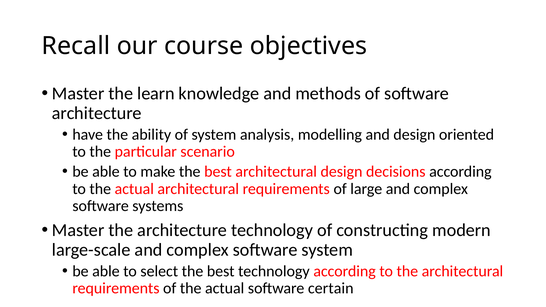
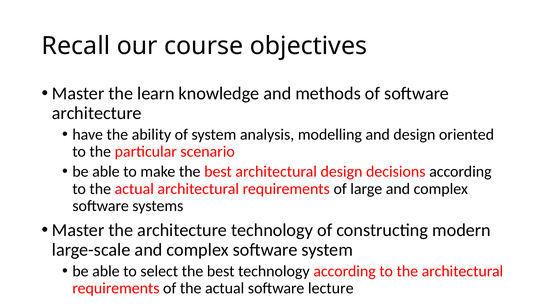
certain: certain -> lecture (331, 288)
